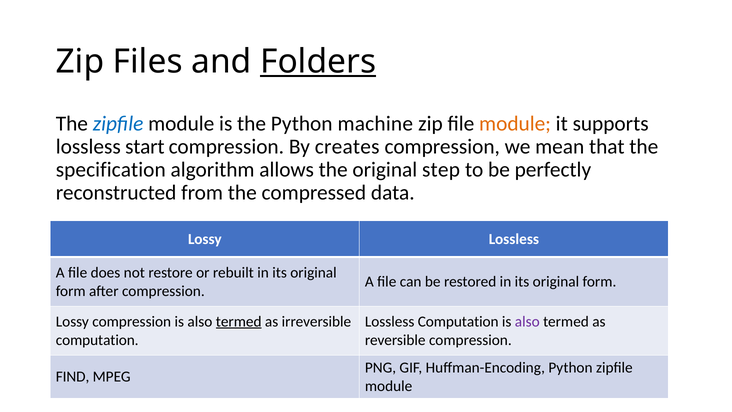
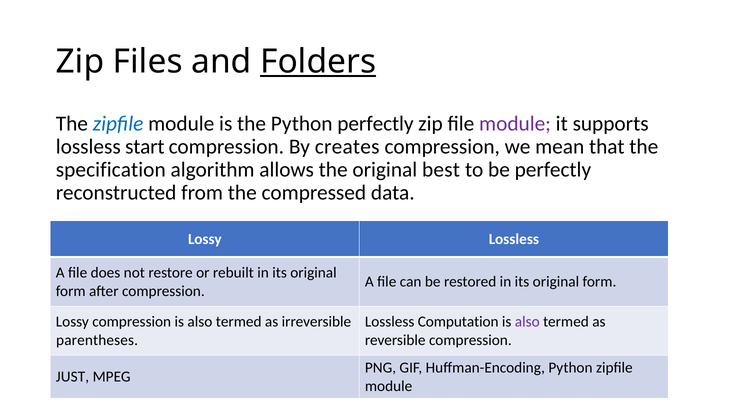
Python machine: machine -> perfectly (375, 124)
module colour: orange -> purple (515, 124)
step: step -> best (441, 170)
termed underline: present -> none (239, 321)
computation: computation -> parentheses (97, 340)
FIND: FIND -> JUST (72, 377)
